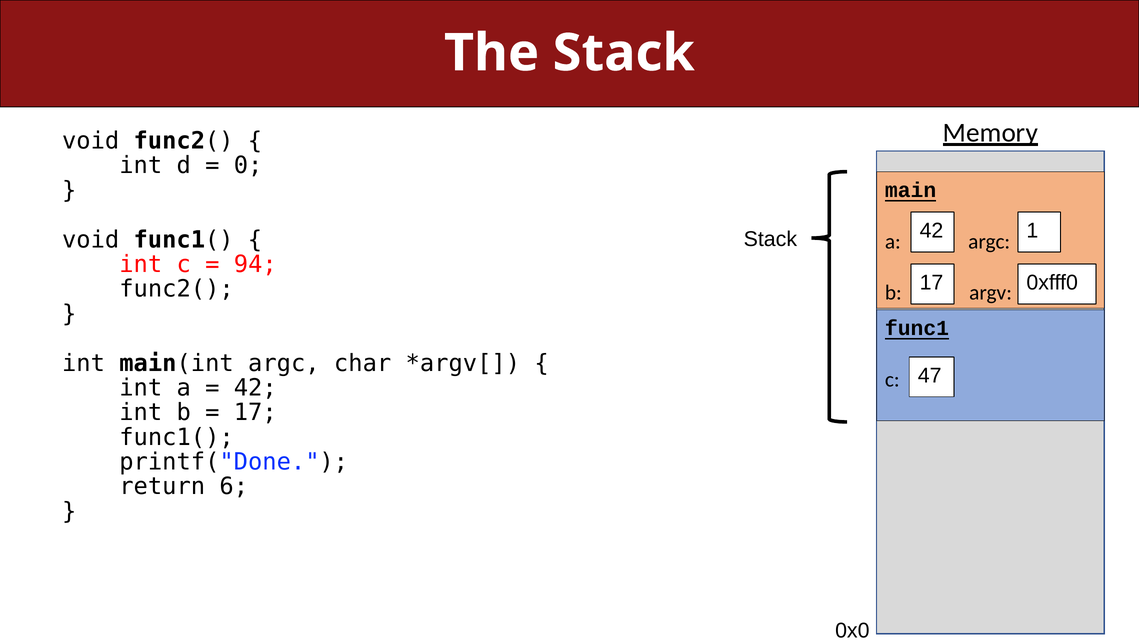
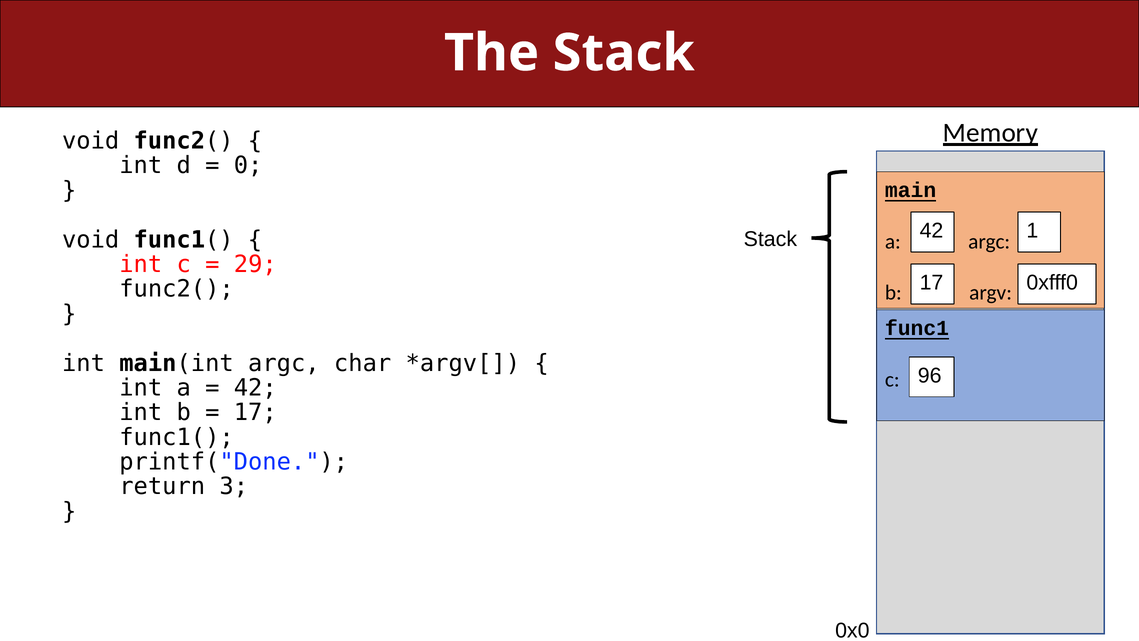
94: 94 -> 29 (255, 264)
47: 47 -> 96 (930, 375)
6: 6 -> 3 (234, 486)
